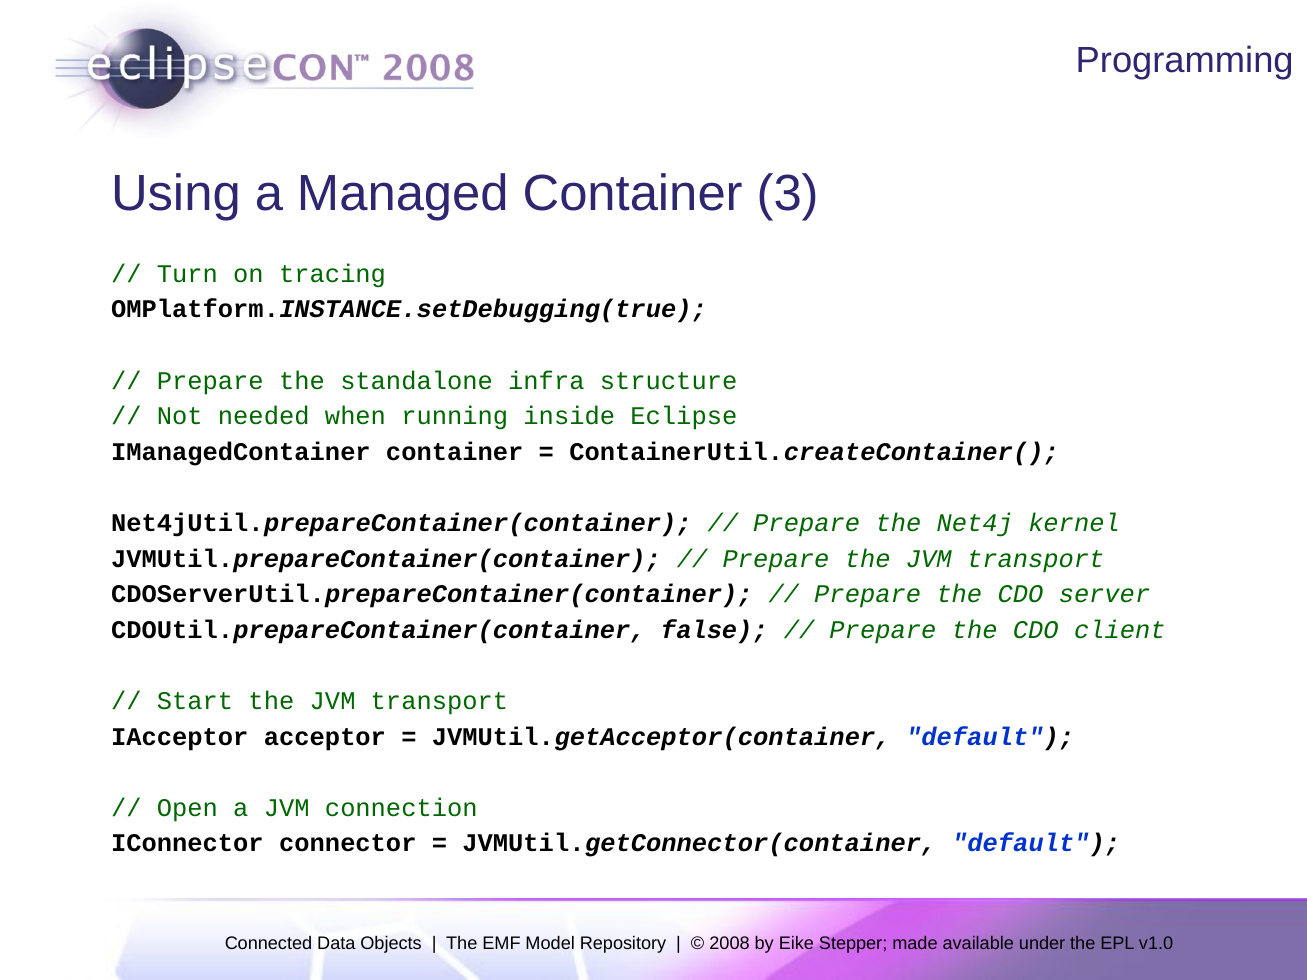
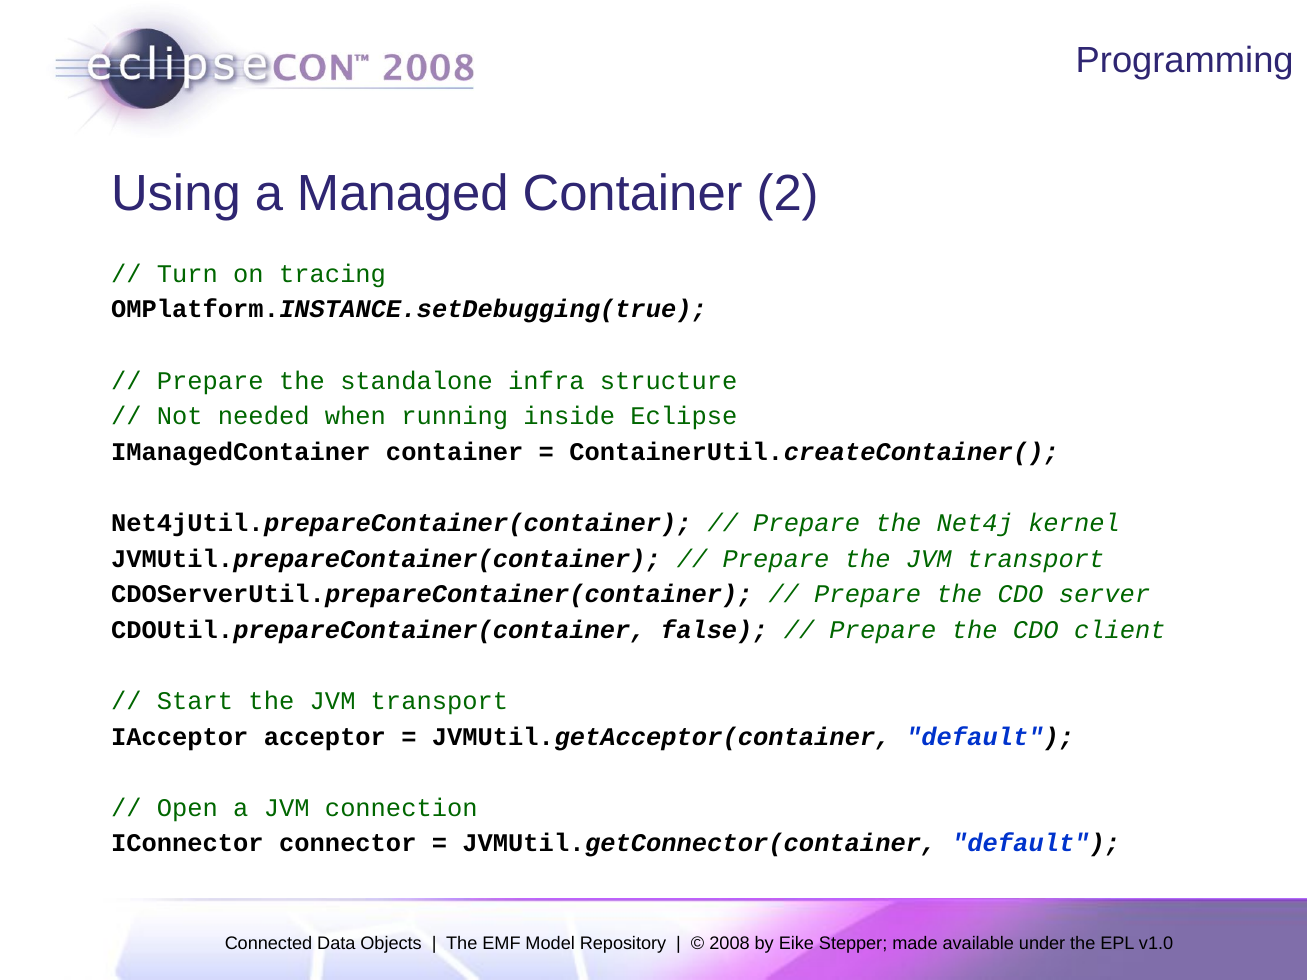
3: 3 -> 2 (788, 194)
